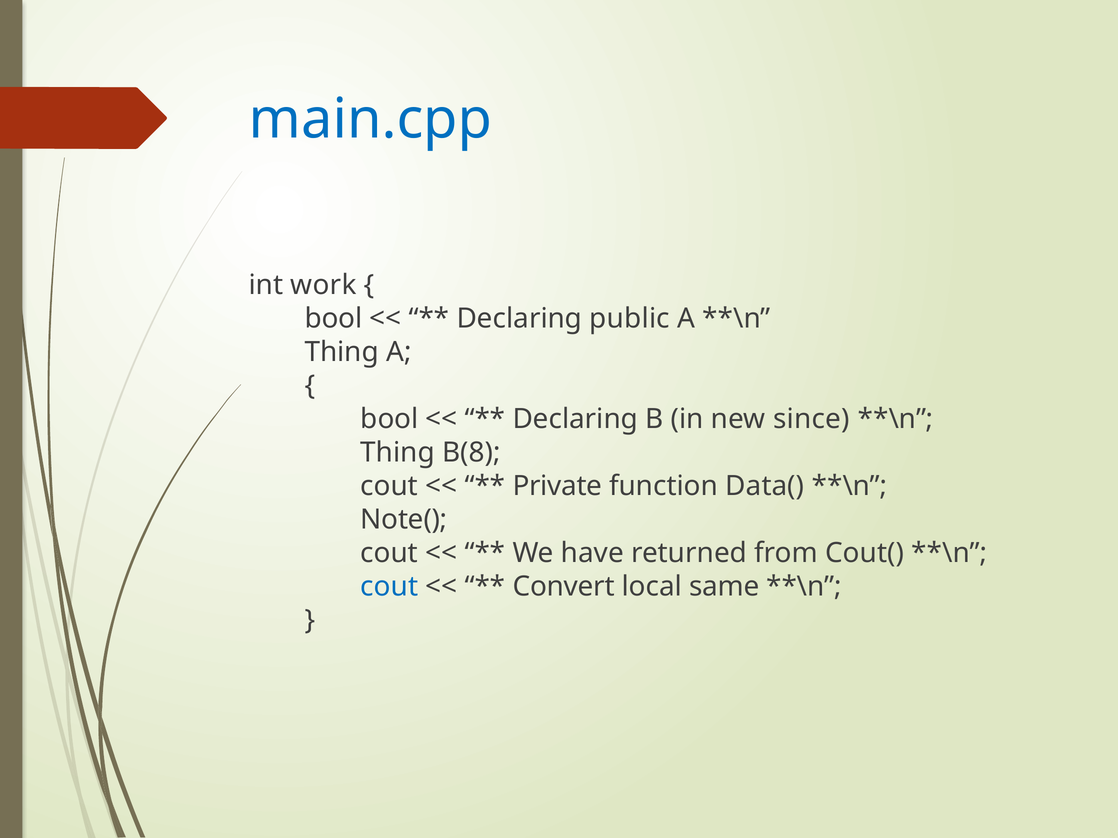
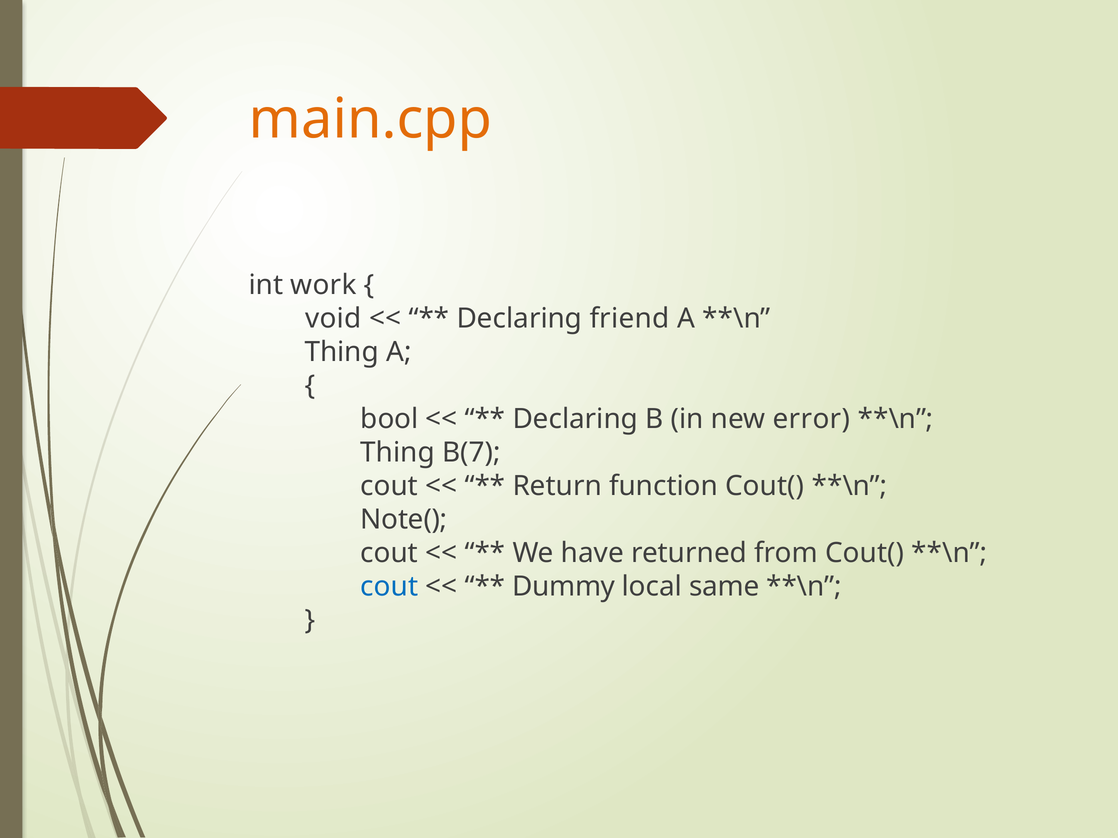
main.cpp colour: blue -> orange (371, 119)
bool: bool -> void (333, 319)
public: public -> friend (630, 319)
since: since -> error (811, 419)
B(8: B(8 -> B(7 (471, 453)
Private: Private -> Return (557, 486)
function Data(: Data( -> Cout( (765, 486)
Convert: Convert -> Dummy (564, 587)
